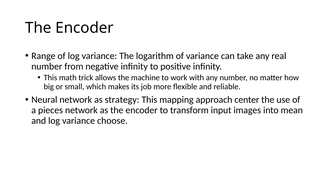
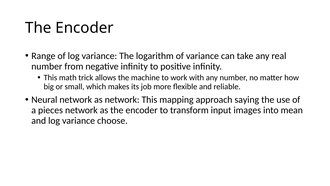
as strategy: strategy -> network (122, 100)
center: center -> saying (247, 100)
